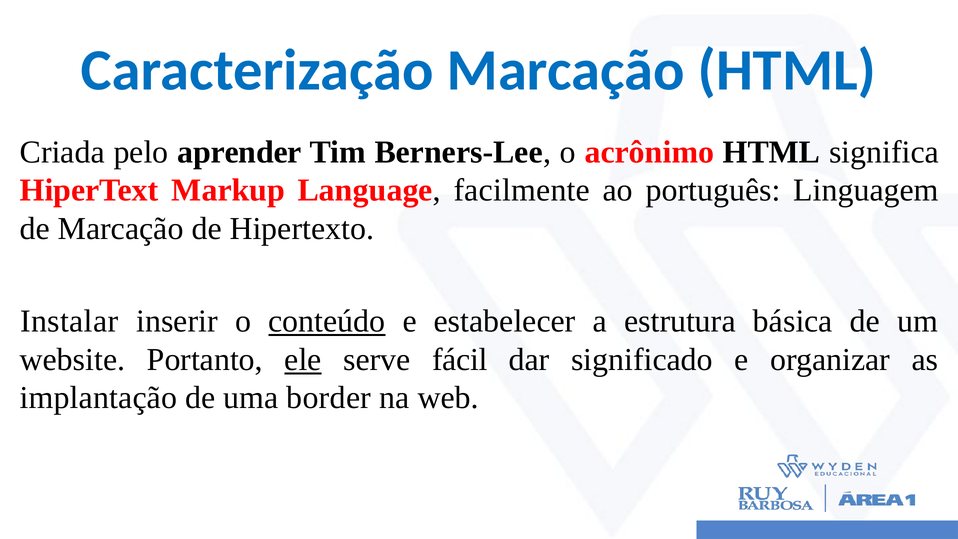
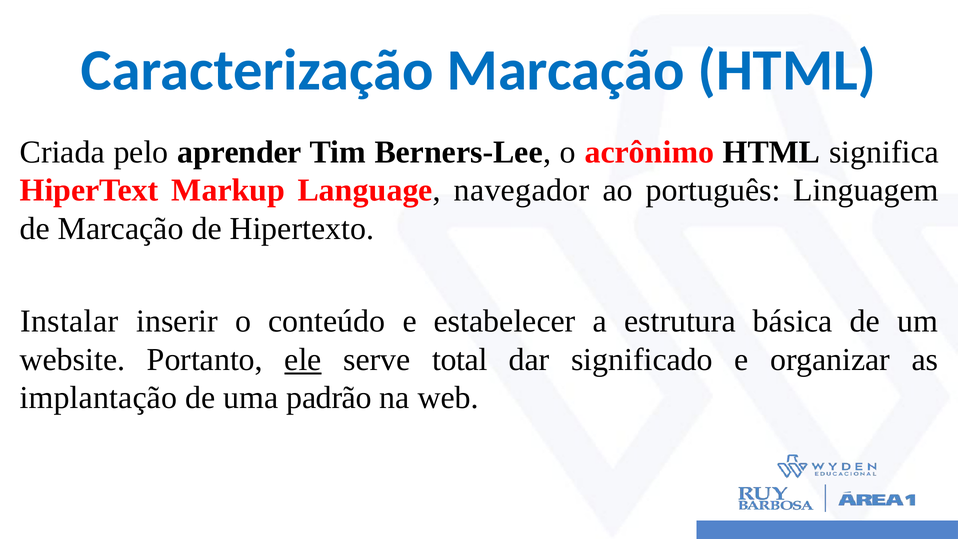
facilmente: facilmente -> navegador (522, 190)
conteúdo underline: present -> none (327, 321)
fácil: fácil -> total (460, 360)
border: border -> padrão (329, 398)
